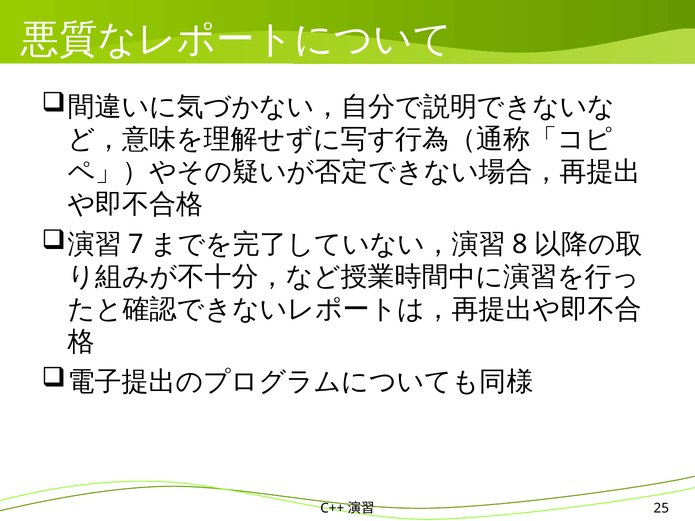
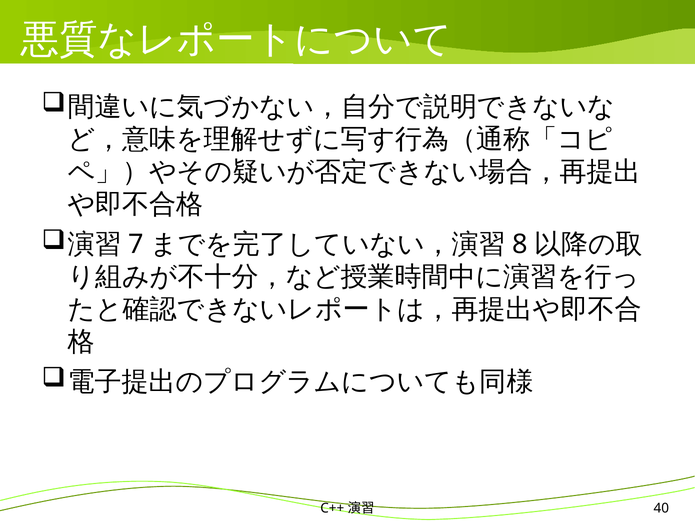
25: 25 -> 40 (661, 508)
